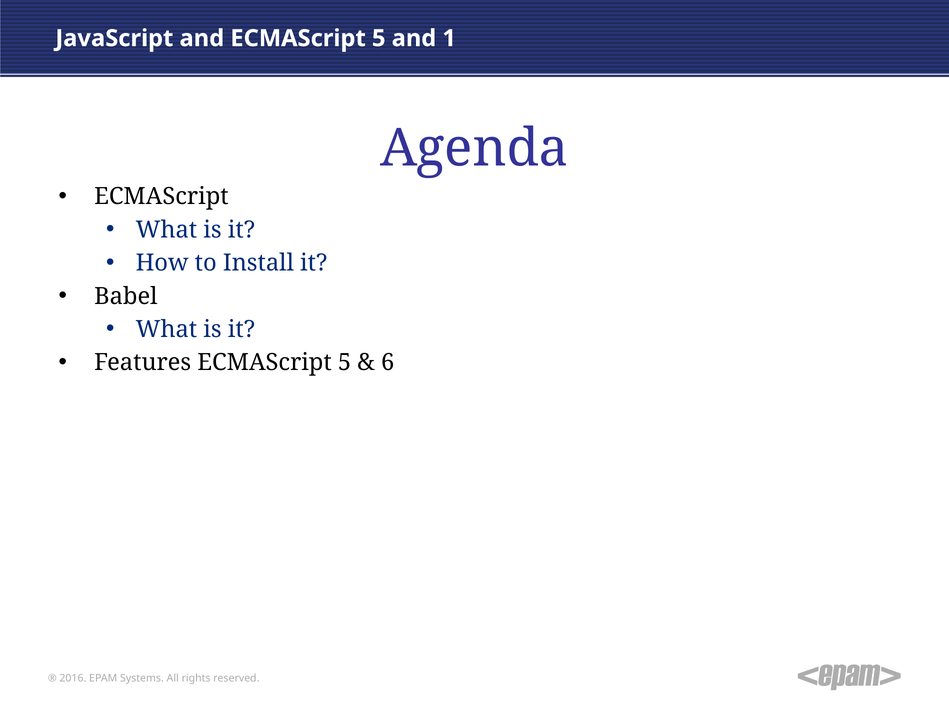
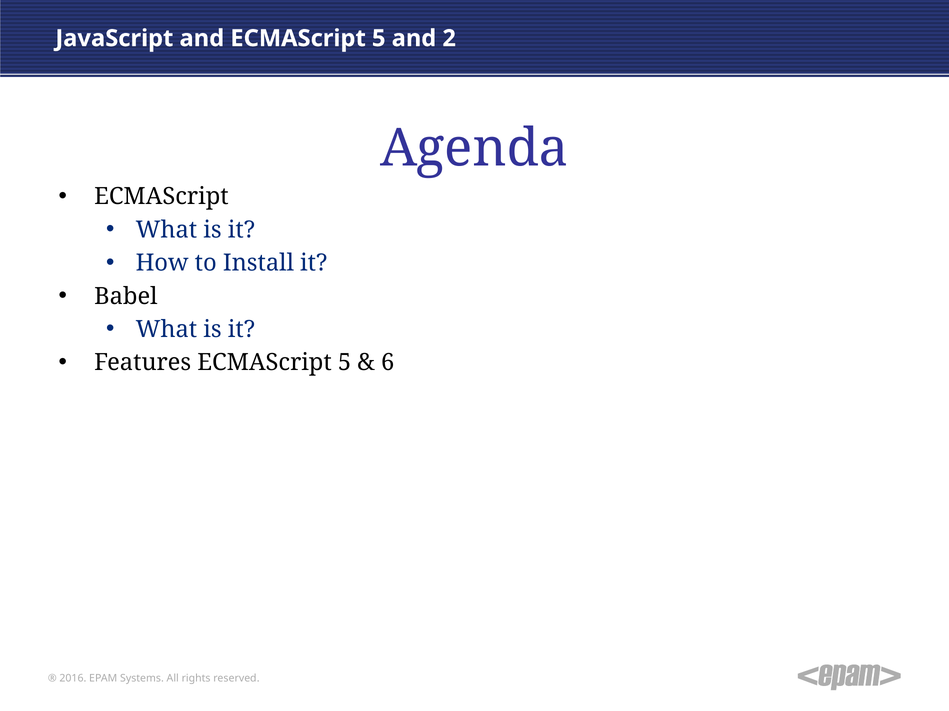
1: 1 -> 2 (449, 38)
